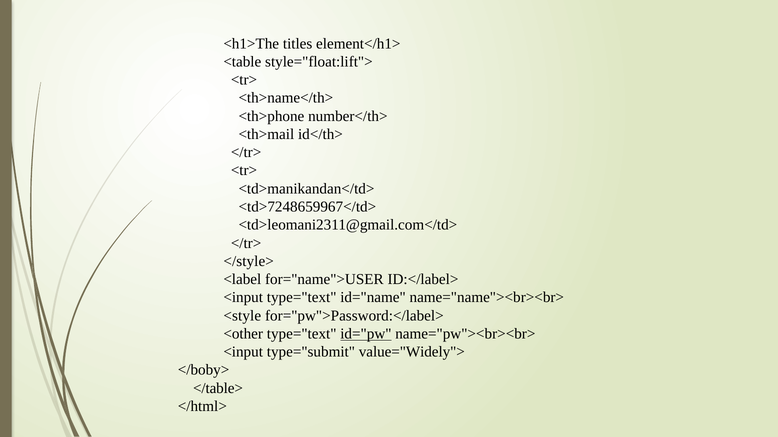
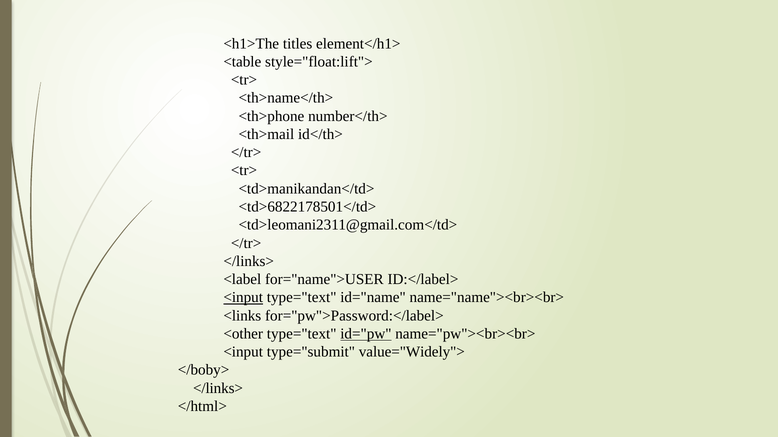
<td>7248659967</td>: <td>7248659967</td> -> <td>6822178501</td> (307, 207)
</style>: </style> -> </links> (249, 262)
<input underline: none -> present (243, 298)
<style: <style -> <links (242, 316)
</table>: </table> -> </links> (218, 389)
